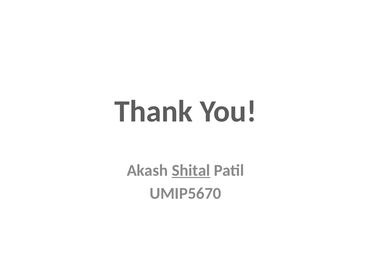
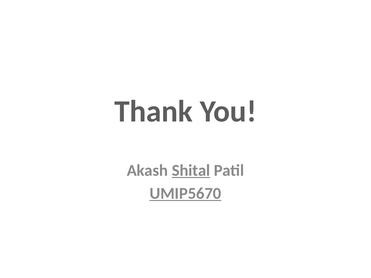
UMIP5670 underline: none -> present (185, 194)
